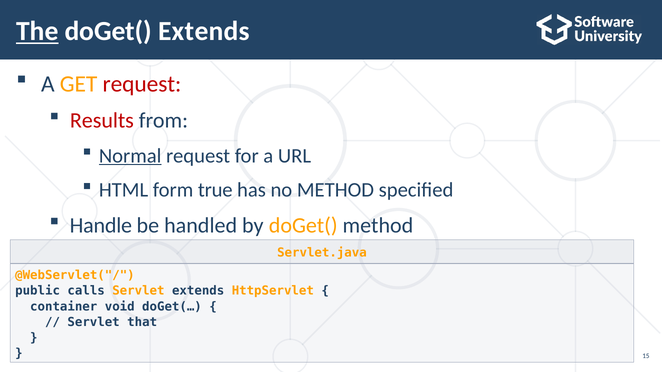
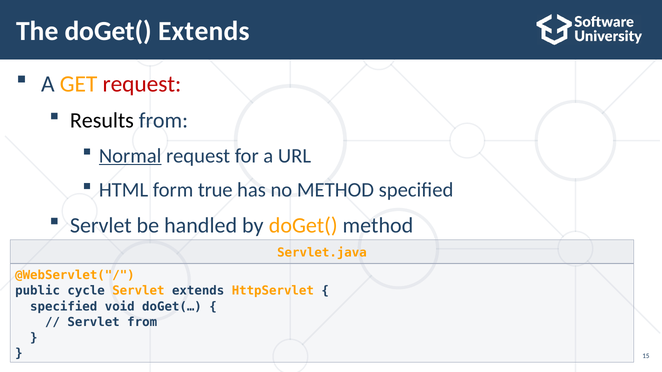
The underline: present -> none (37, 31)
Results colour: red -> black (102, 121)
Handle: Handle -> Servlet (101, 226)
calls: calls -> cycle (86, 291)
container: container -> specified (64, 307)
Servlet that: that -> from (142, 322)
